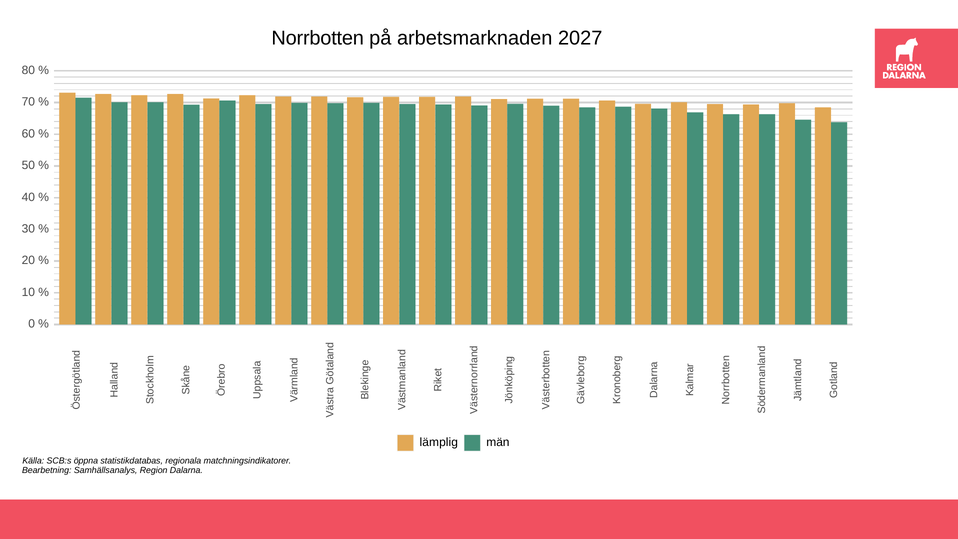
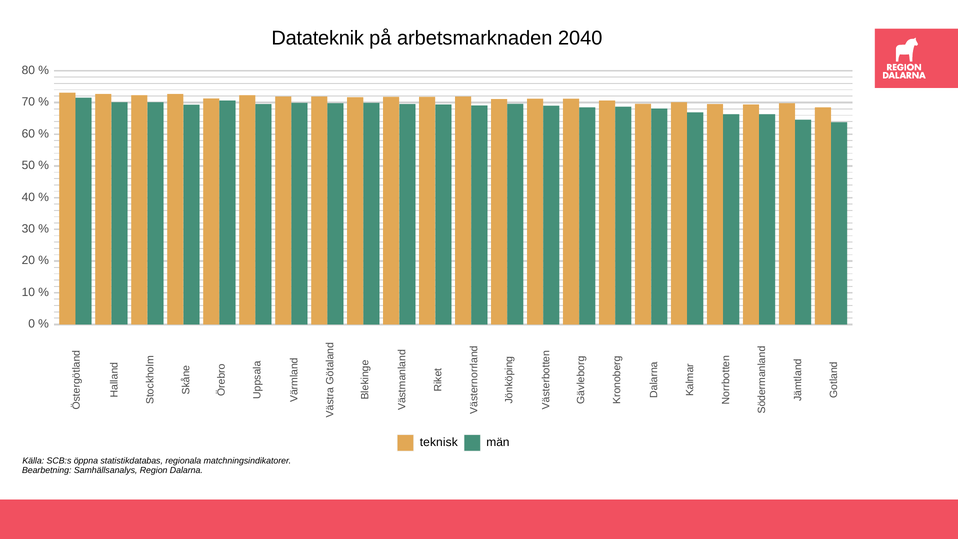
Norrbotten: Norrbotten -> Datateknik (318, 38)
2027: 2027 -> 2040 (580, 38)
lämplig: lämplig -> teknisk (439, 442)
